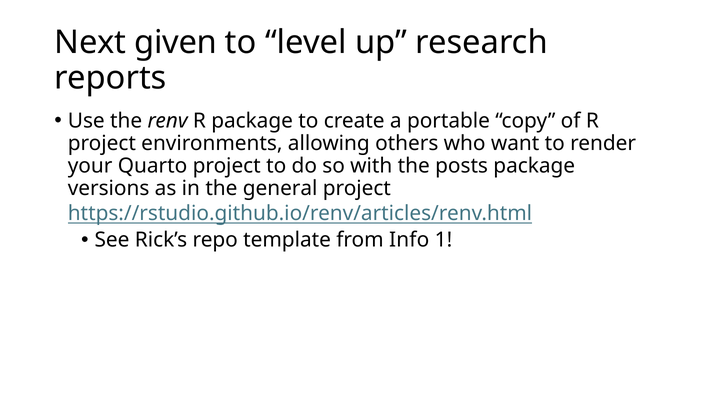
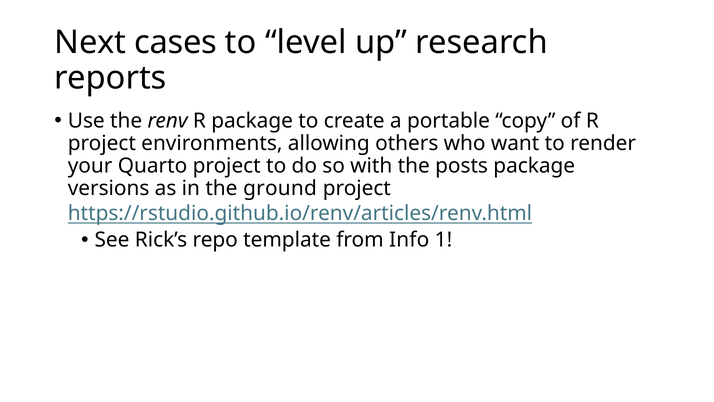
given: given -> cases (176, 42)
general: general -> ground (280, 188)
